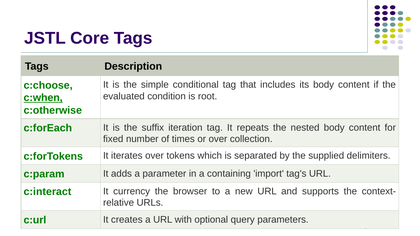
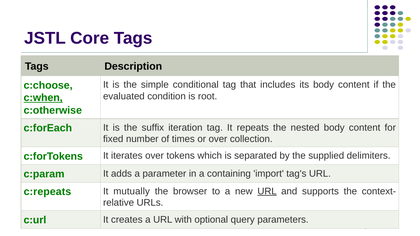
c:interact: c:interact -> c:repeats (47, 192)
currency: currency -> mutually (132, 191)
URL underline: none -> present (267, 191)
